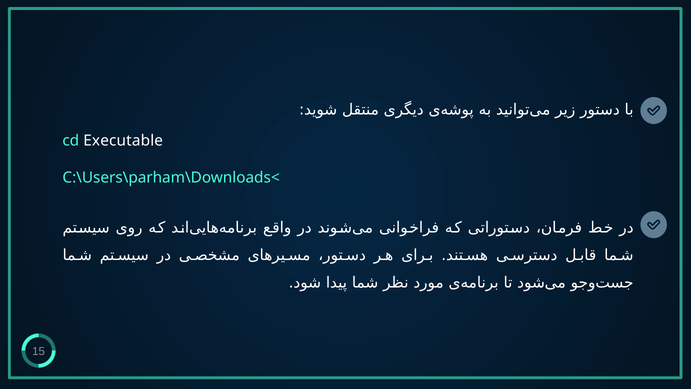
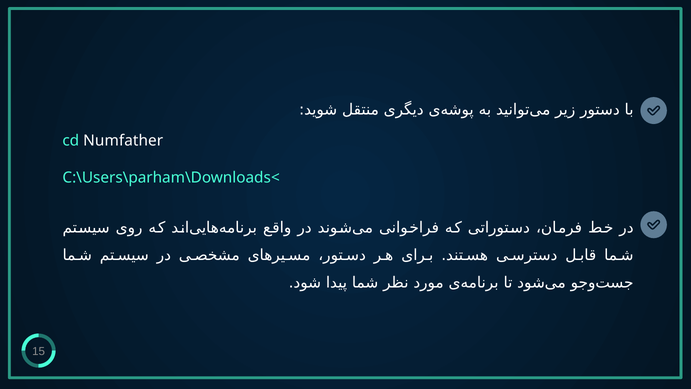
Executable: Executable -> Numfather (123, 141)
